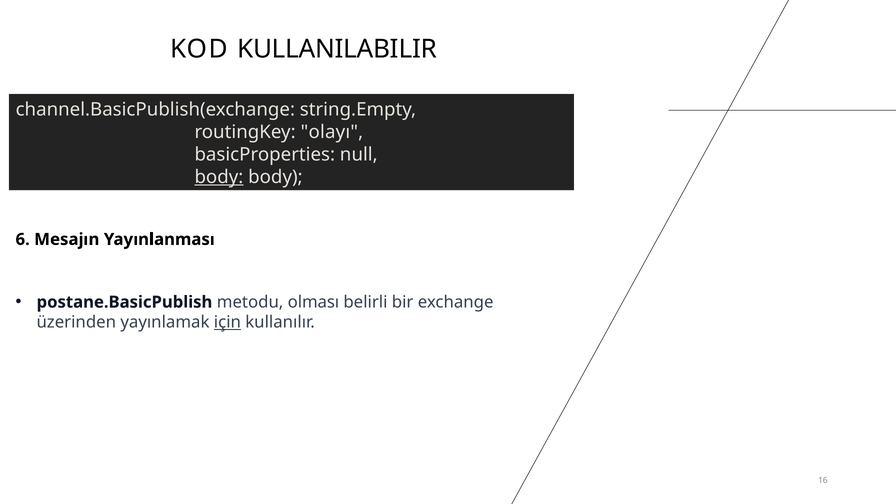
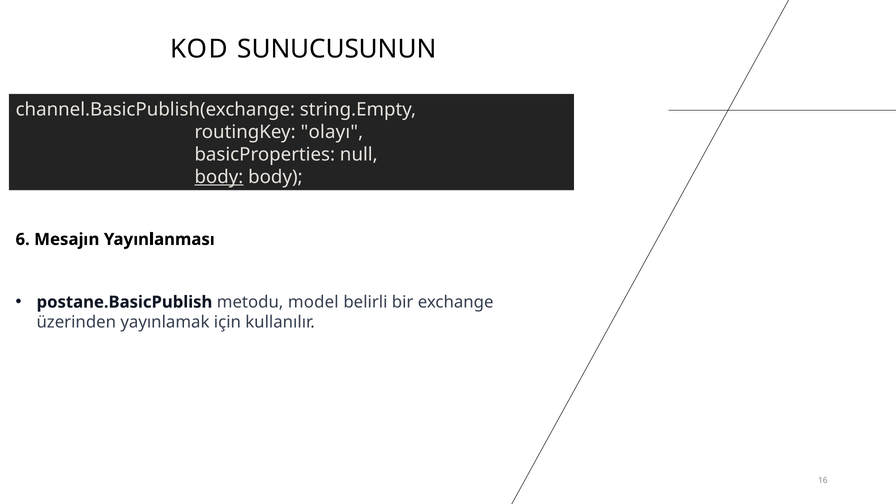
KULLANILABILIR: KULLANILABILIR -> SUNUCUSUNUN (337, 49)
olması: olması -> model (313, 302)
için underline: present -> none (227, 322)
